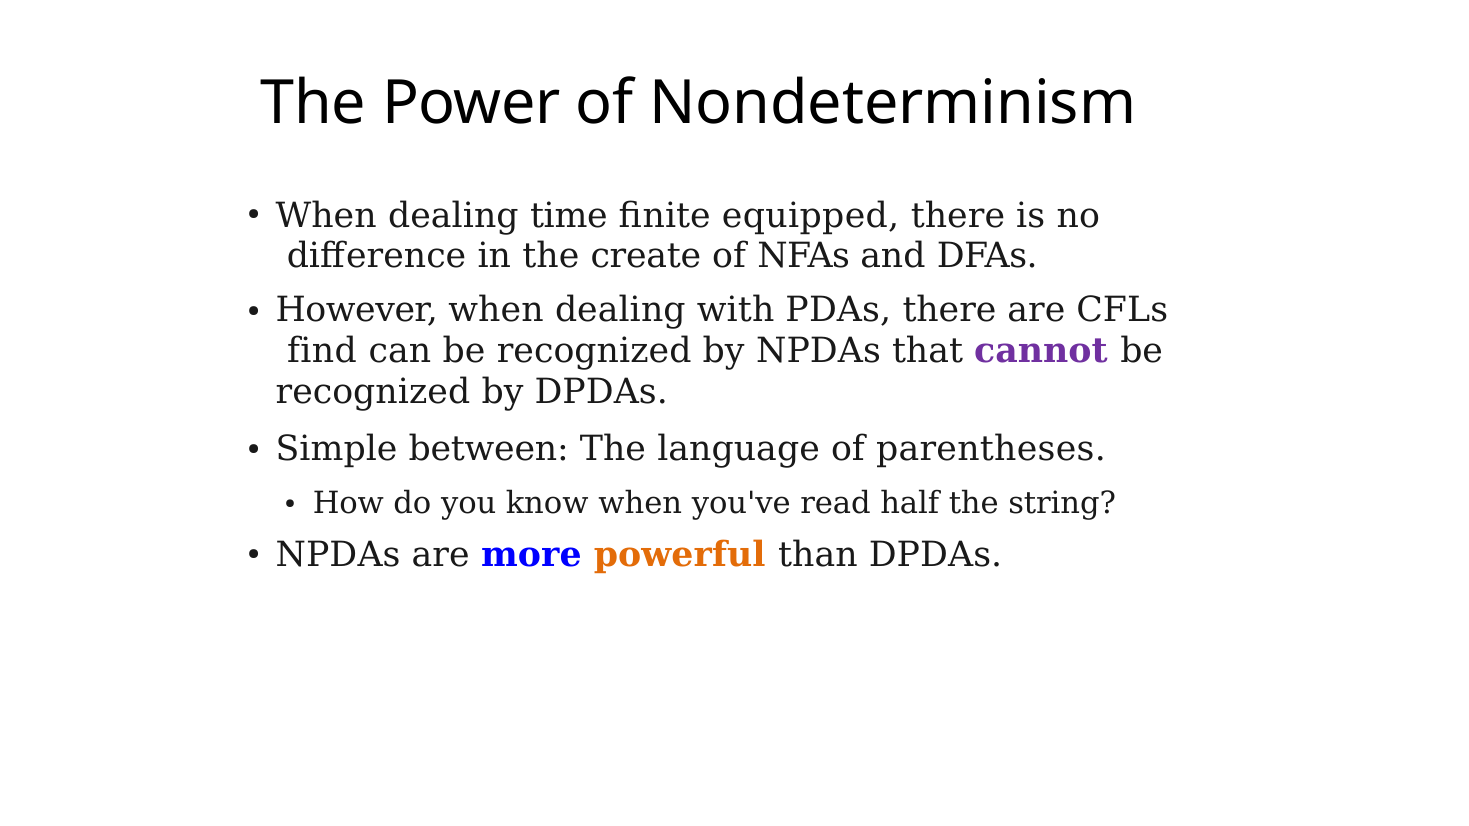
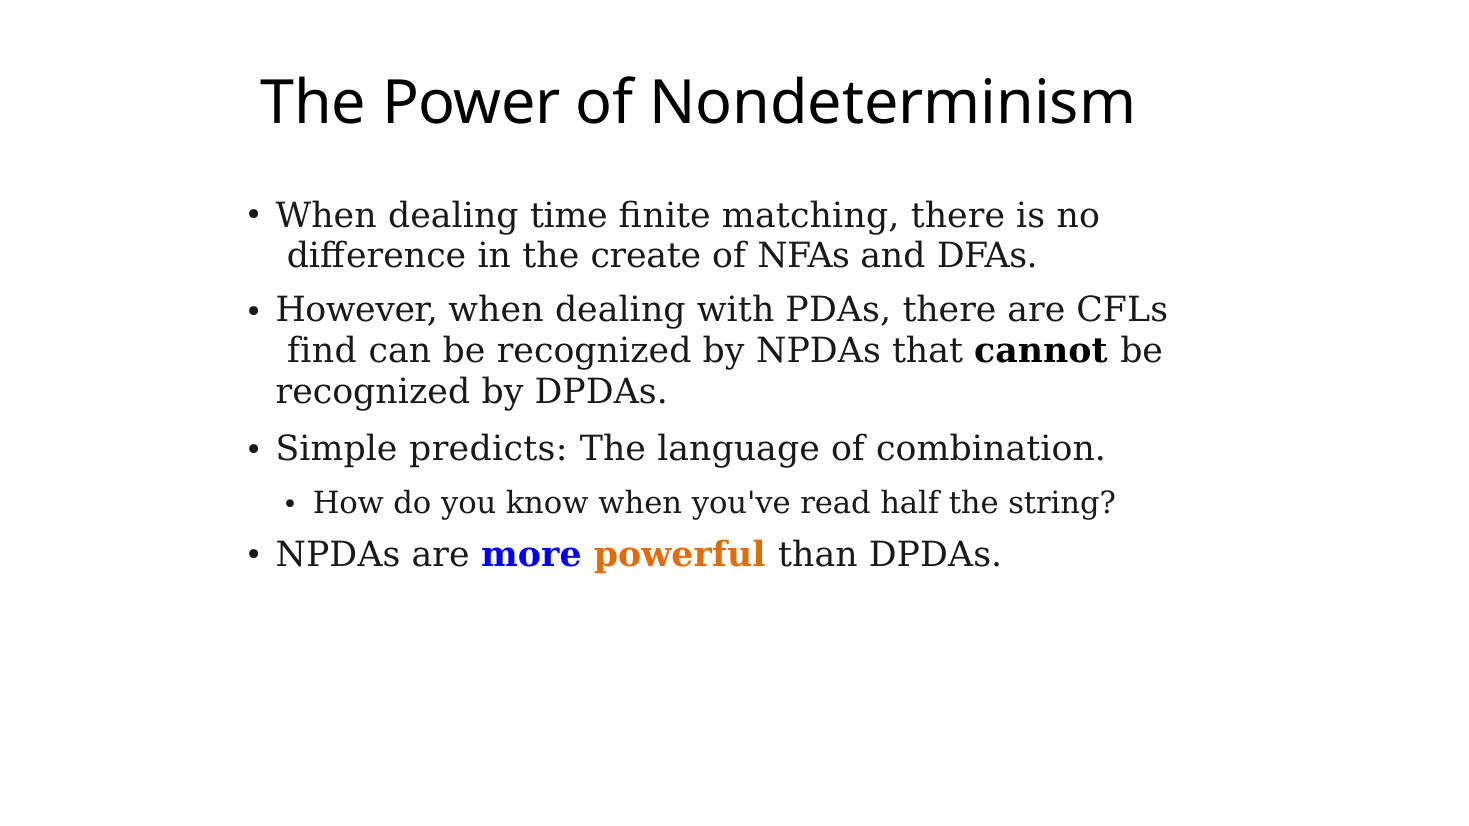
equipped: equipped -> matching (811, 216)
cannot colour: purple -> black (1041, 351)
between: between -> predicts (488, 450)
parentheses: parentheses -> combination (991, 450)
